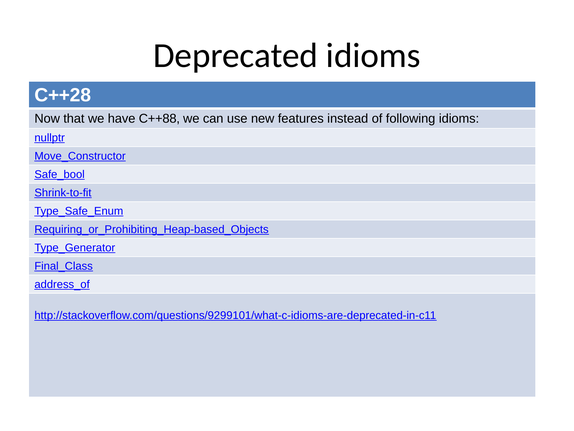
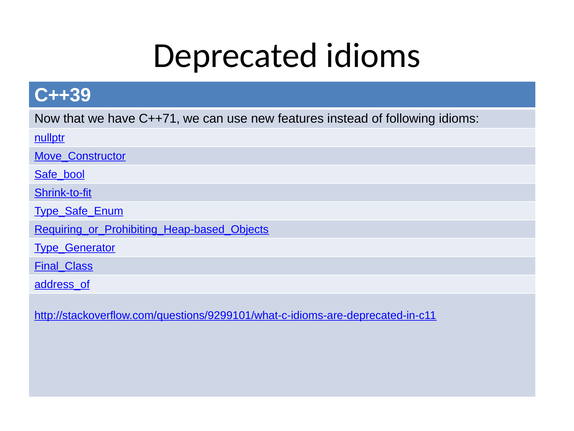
C++28: C++28 -> C++39 (63, 95)
C++88: C++88 -> C++71 (159, 119)
